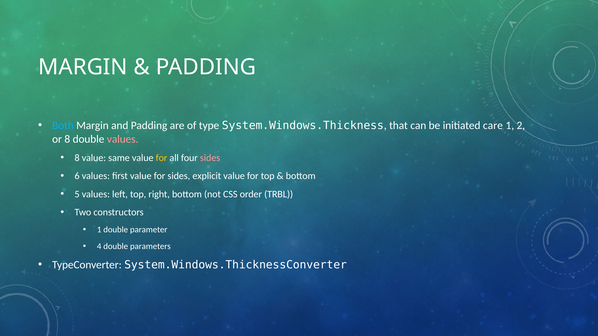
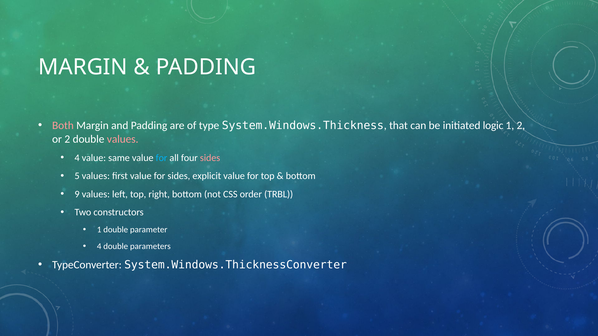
Both colour: light blue -> pink (63, 126)
care: care -> logic (493, 126)
or 8: 8 -> 2 (67, 139)
8: 8 -> 4 (77, 158)
for colour: yellow -> light blue (162, 158)
6: 6 -> 5 (77, 176)
5: 5 -> 9 (77, 194)
